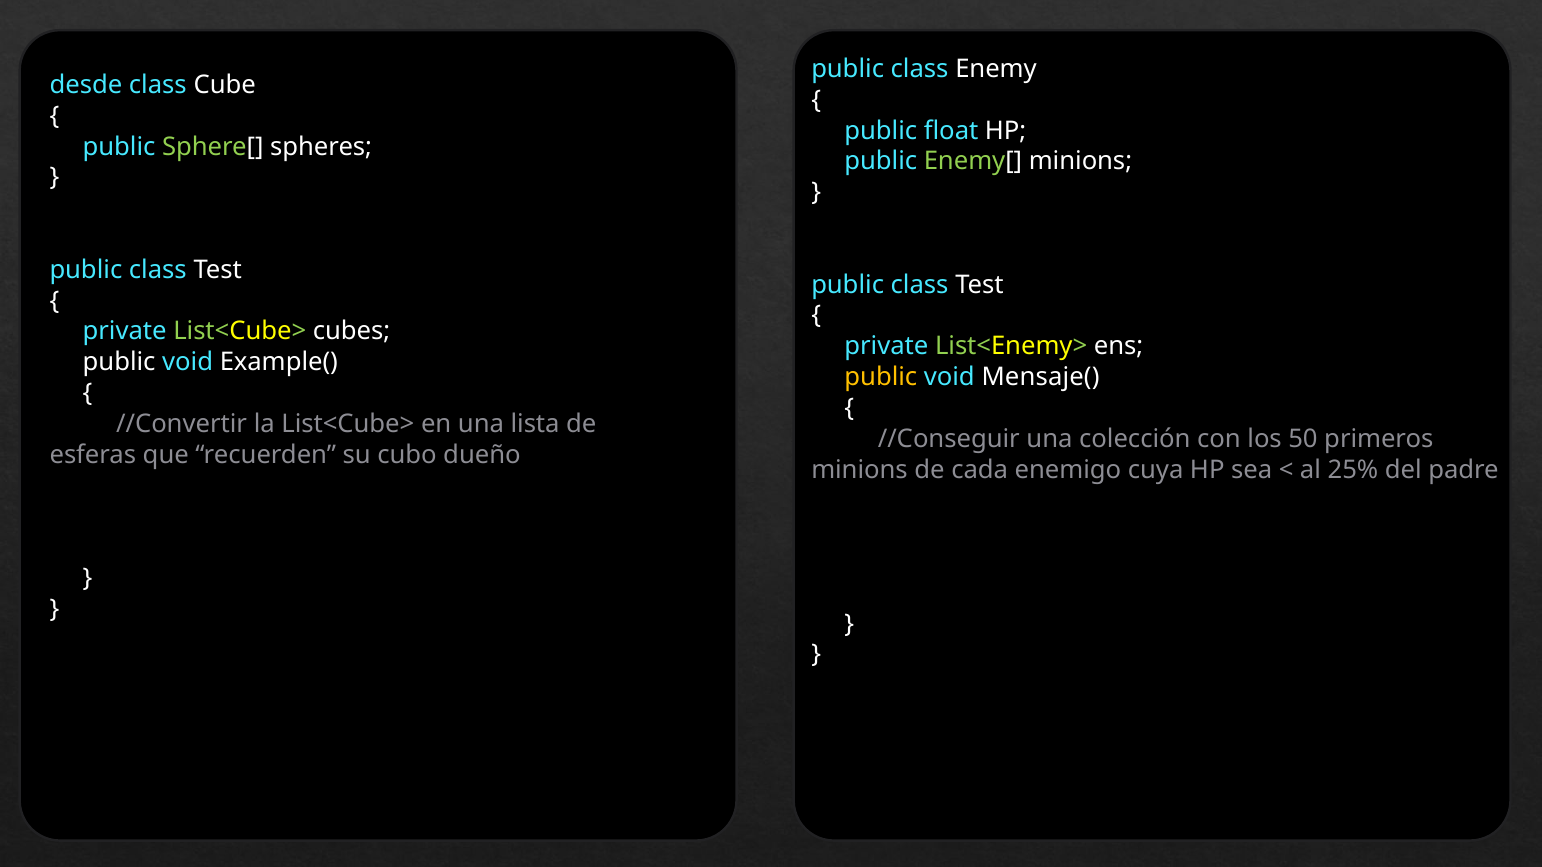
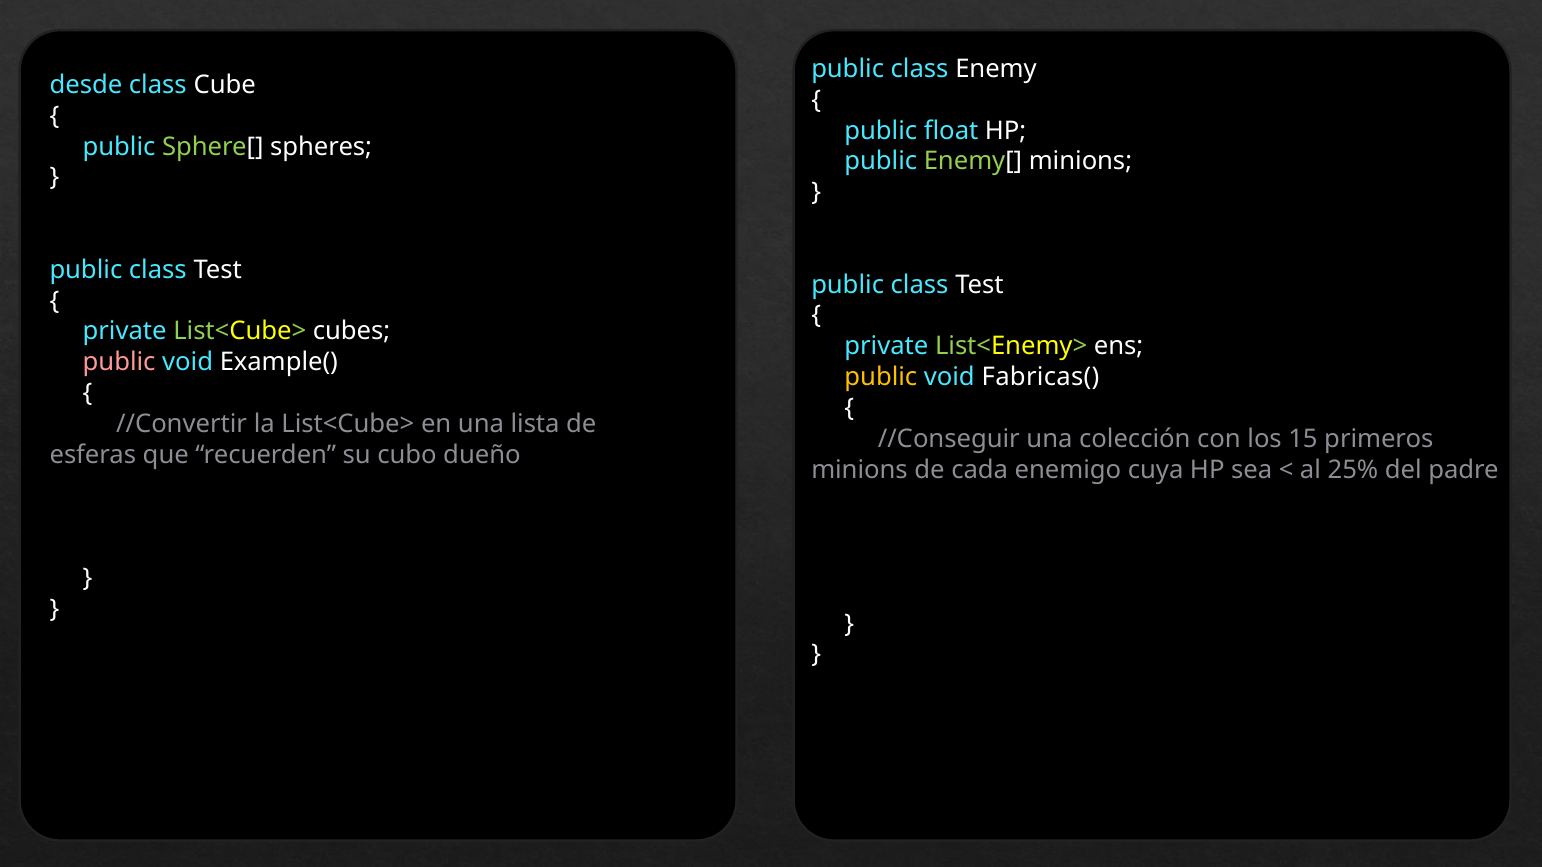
public colour: white -> pink (119, 362)
Mensaje(: Mensaje( -> Fabricas( (1040, 377)
50: 50 -> 15 (1303, 439)
